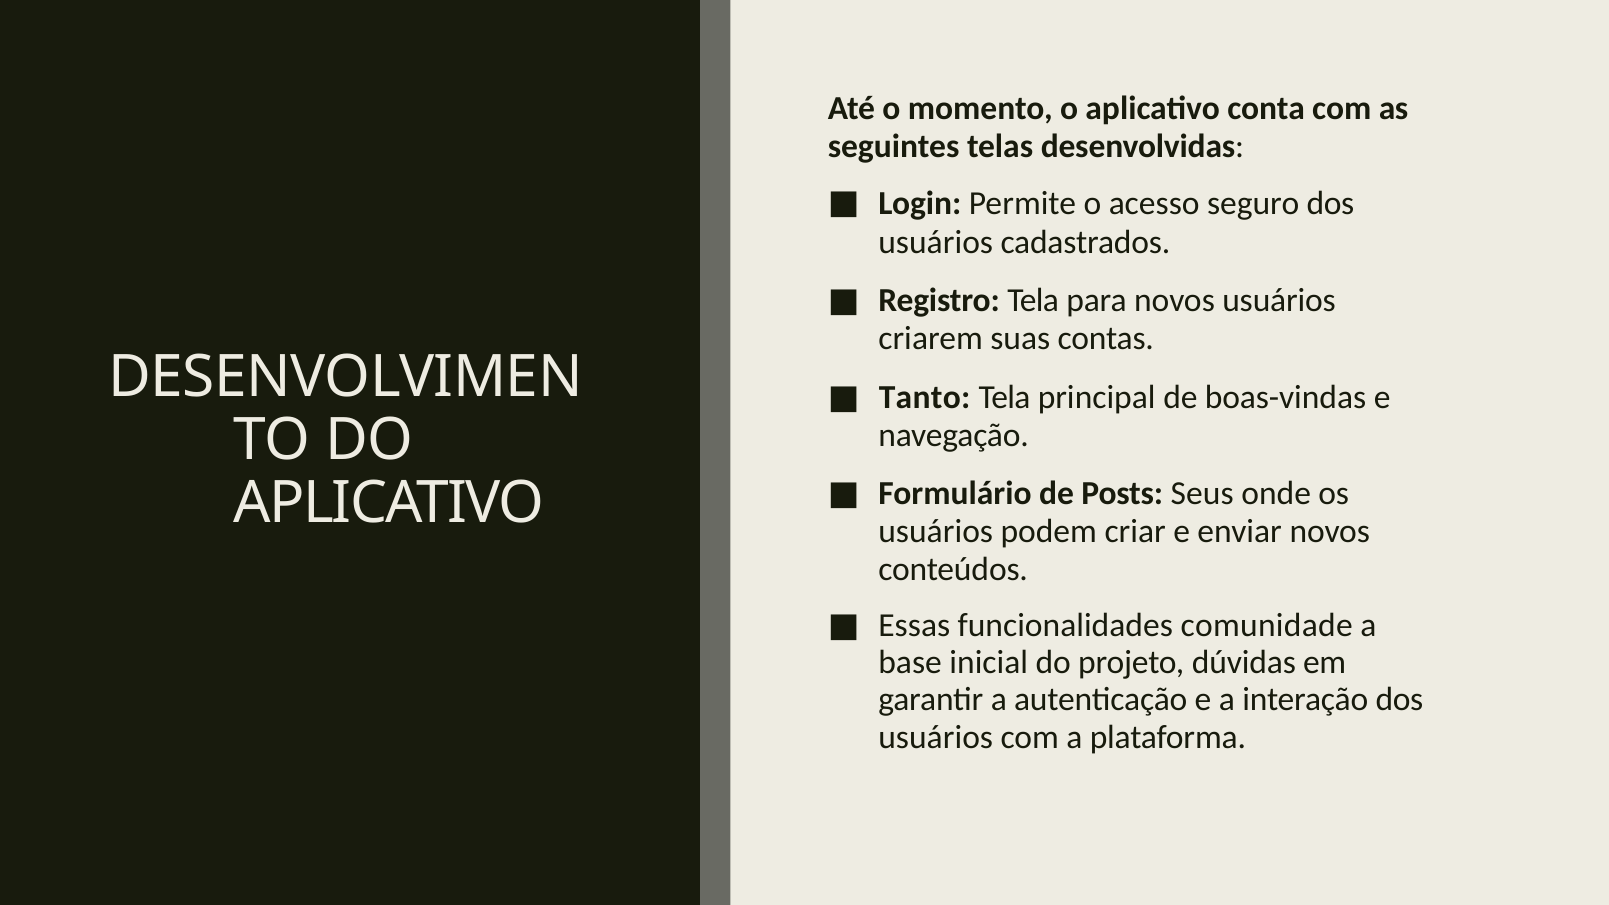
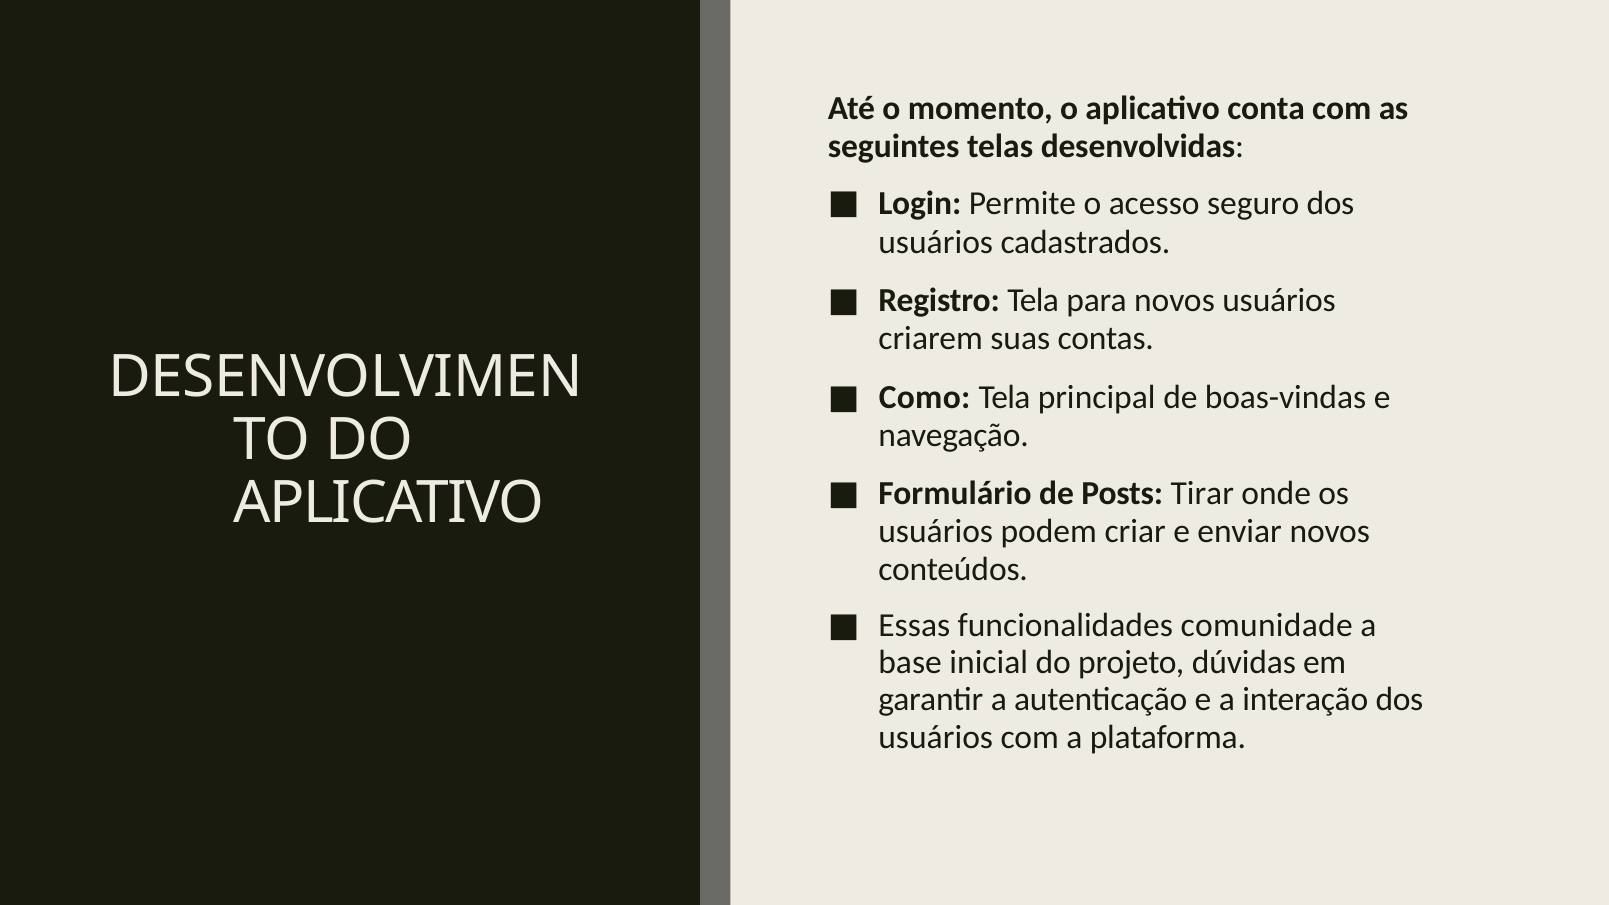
Tanto: Tanto -> Como (925, 398)
Seus: Seus -> Tirar (1202, 494)
